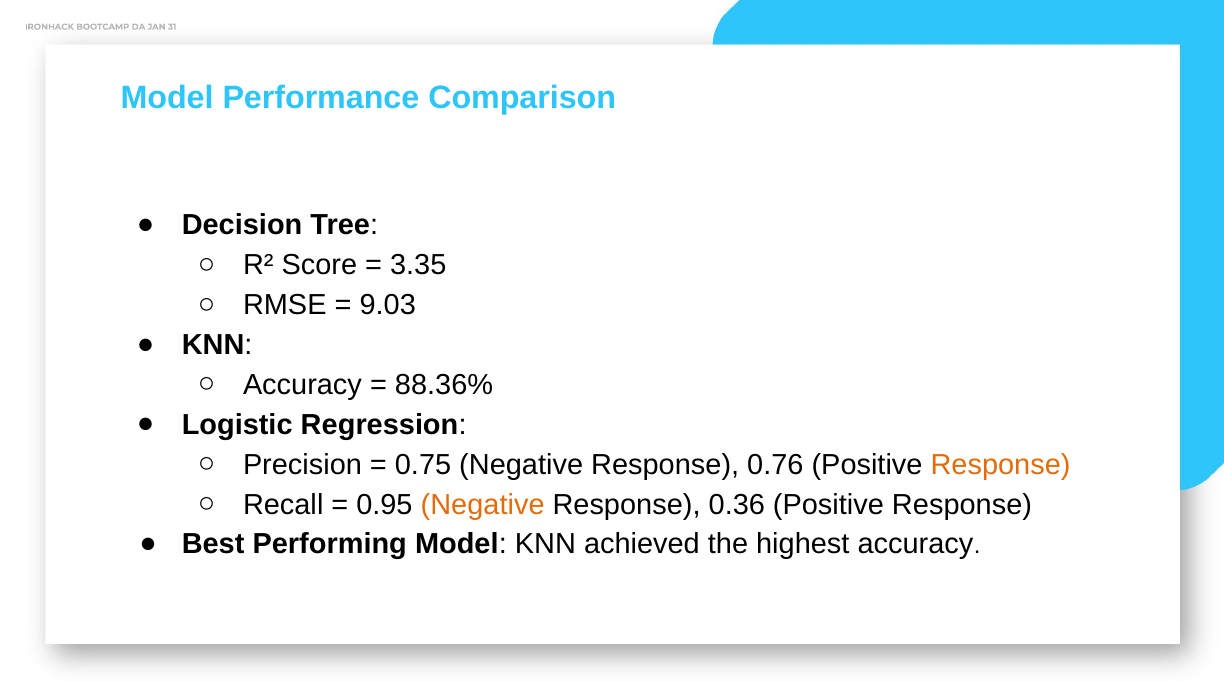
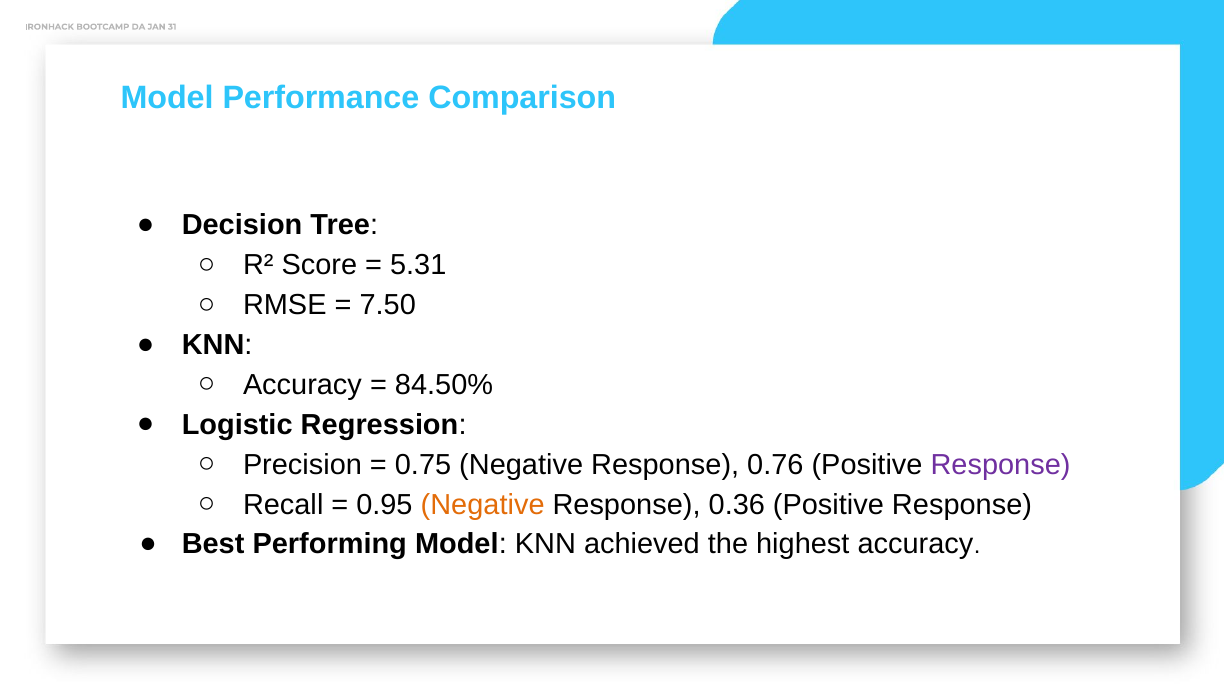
3.35: 3.35 -> 5.31 (418, 265)
9.03: 9.03 -> 7.50 (388, 305)
88.36%: 88.36% -> 84.50% (444, 385)
Response colour: orange -> purple (1001, 464)
